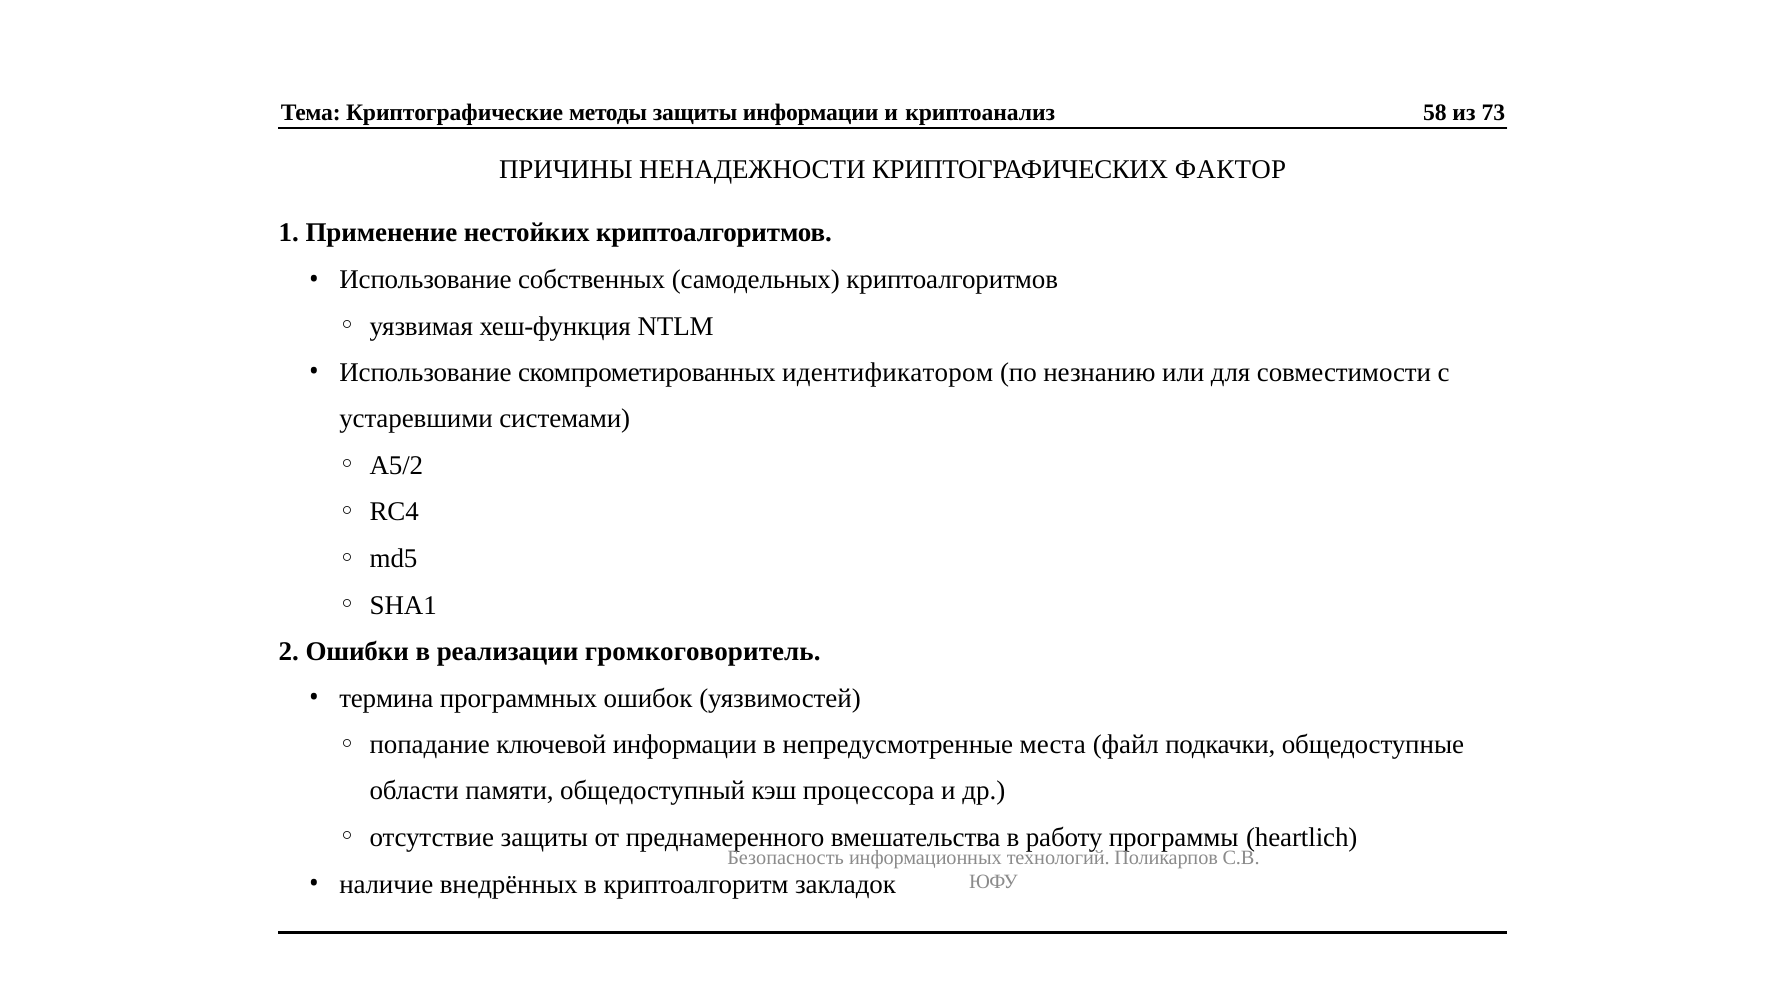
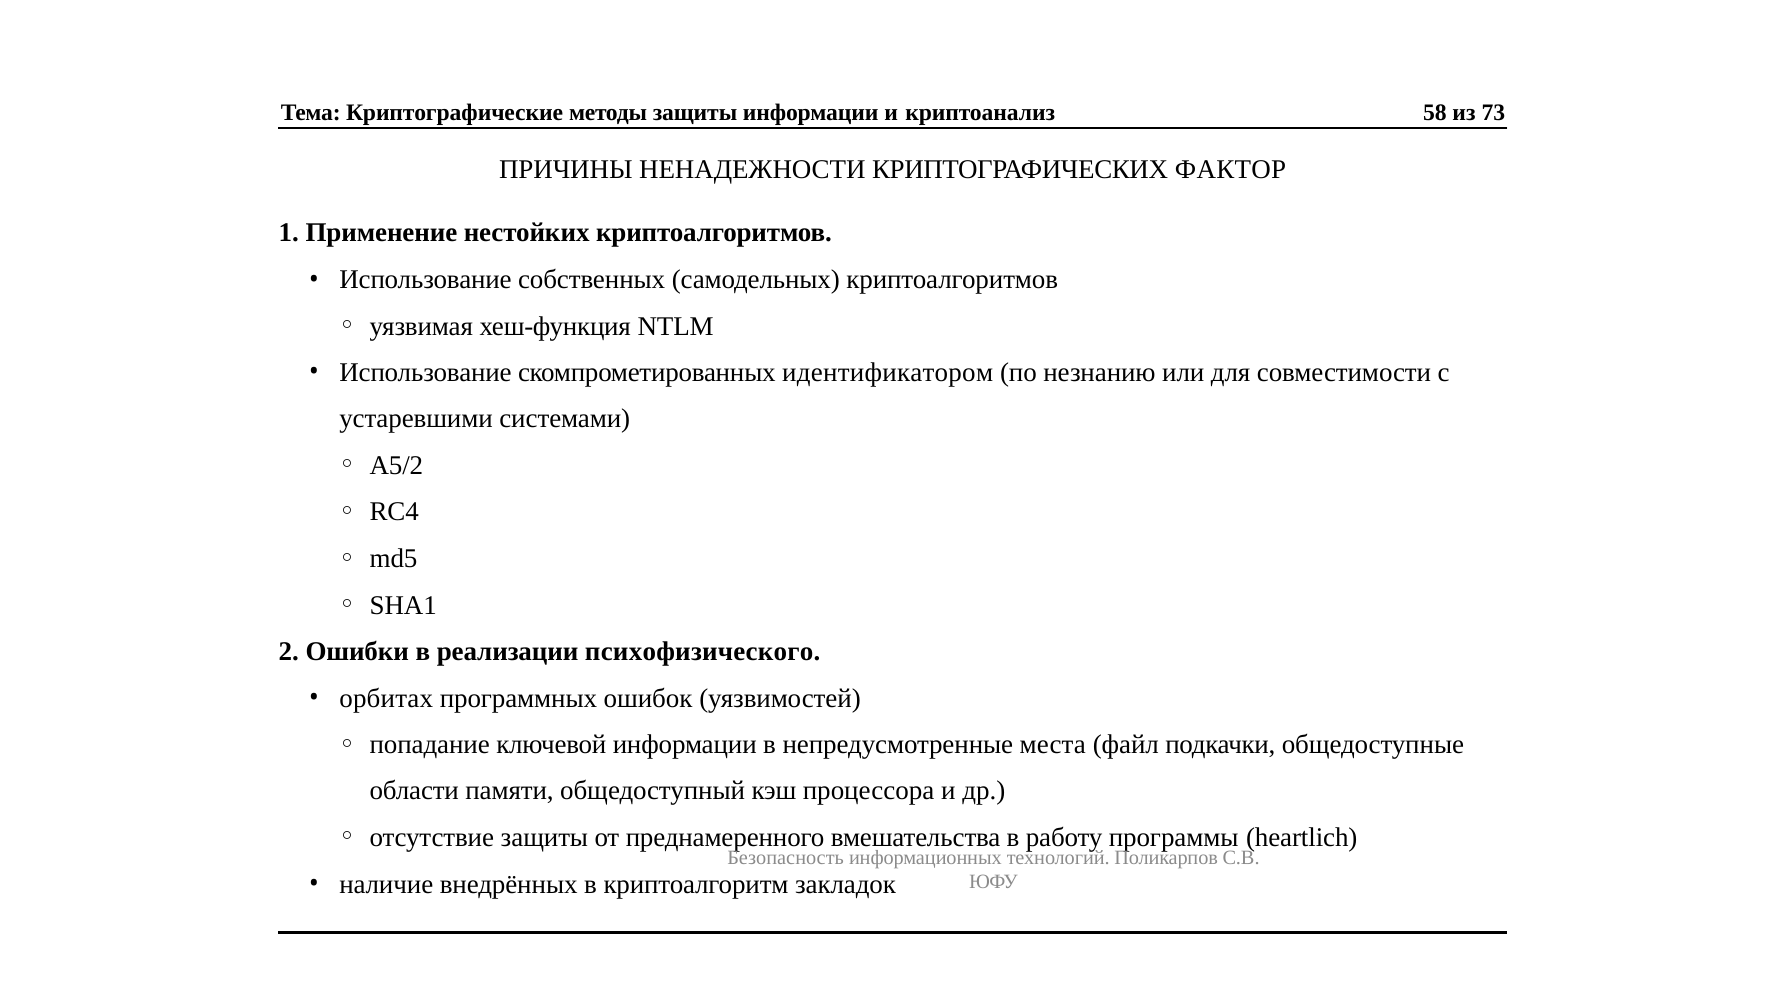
громкоговоритель: громкоговоритель -> психофизического (703, 651)
термина: термина -> орбитах (386, 698)
